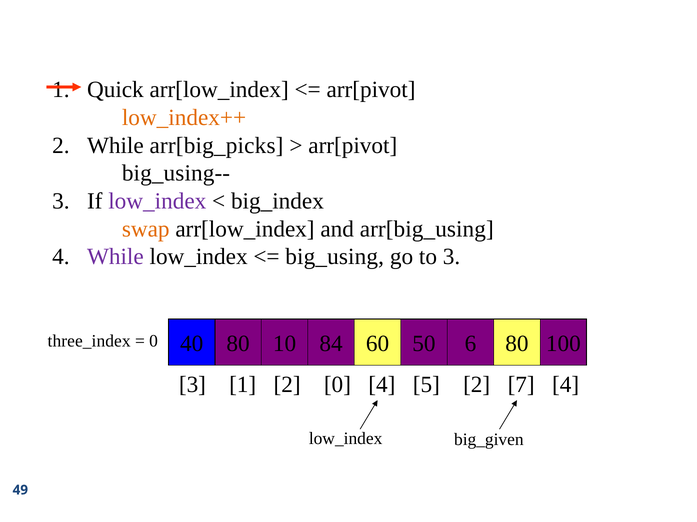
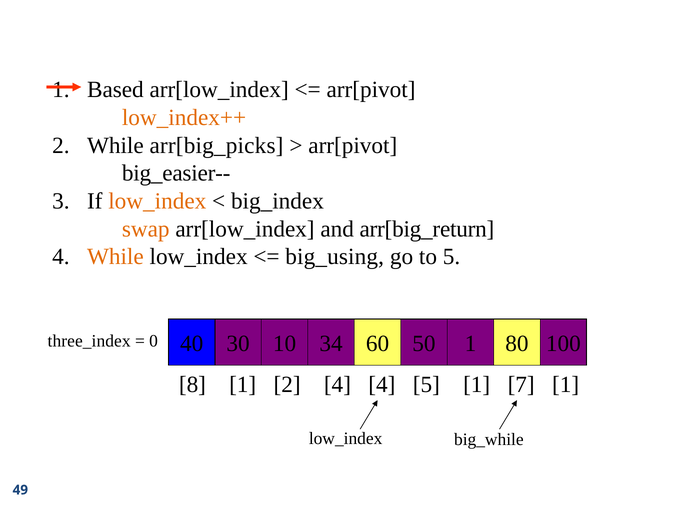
Quick: Quick -> Based (115, 90)
big_using--: big_using-- -> big_easier-- (176, 174)
low_index colour: purple -> orange (157, 201)
arr[big_using: arr[big_using -> arr[big_return (427, 229)
While colour: purple -> orange (115, 257)
to 3: 3 -> 5 (452, 257)
40 80: 80 -> 30 (238, 344)
84: 84 -> 34 (331, 344)
50 6: 6 -> 1 (470, 344)
3: 3 -> 8 (192, 385)
2 0: 0 -> 4 (337, 385)
5 2: 2 -> 1 (477, 385)
7 4: 4 -> 1 (566, 385)
big_given: big_given -> big_while (489, 440)
